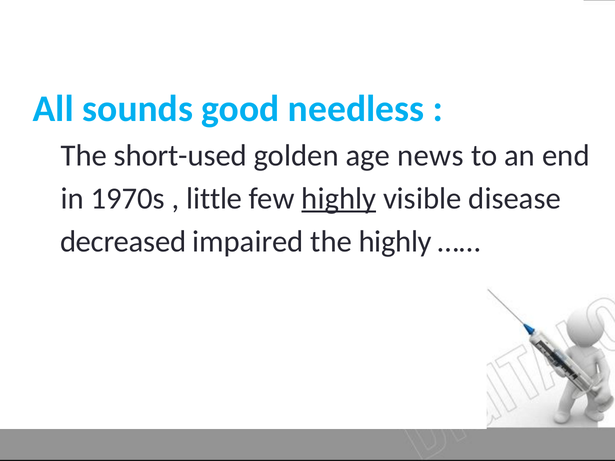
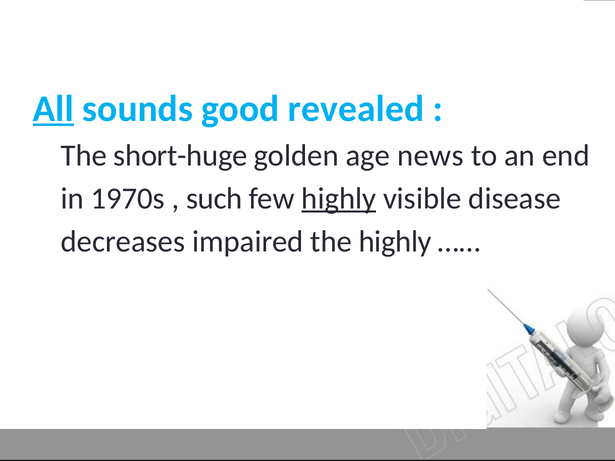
All underline: none -> present (53, 109)
needless: needless -> revealed (356, 109)
short-used: short-used -> short-huge (180, 155)
little: little -> such (214, 199)
decreased: decreased -> decreases (123, 242)
